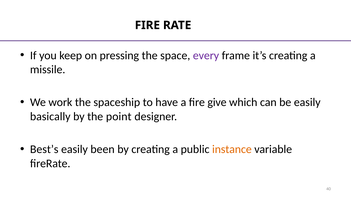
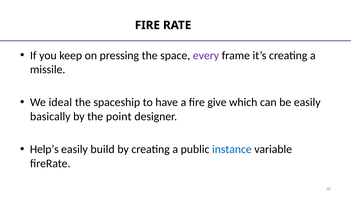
work: work -> ideal (60, 102)
Best’s: Best’s -> Help’s (44, 149)
been: been -> build (103, 149)
instance colour: orange -> blue (232, 149)
